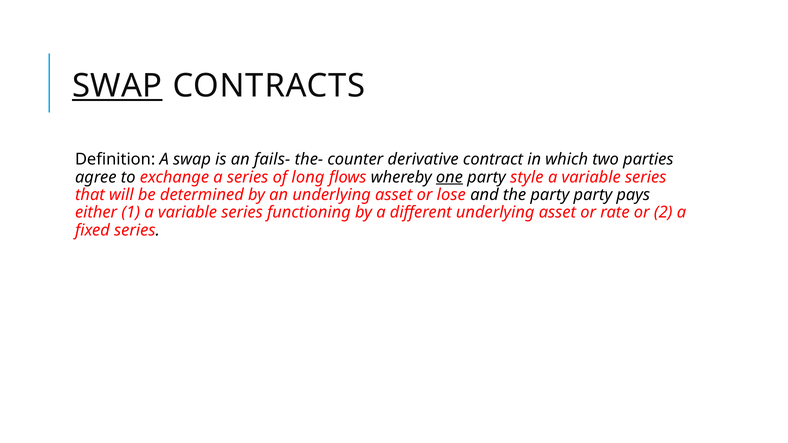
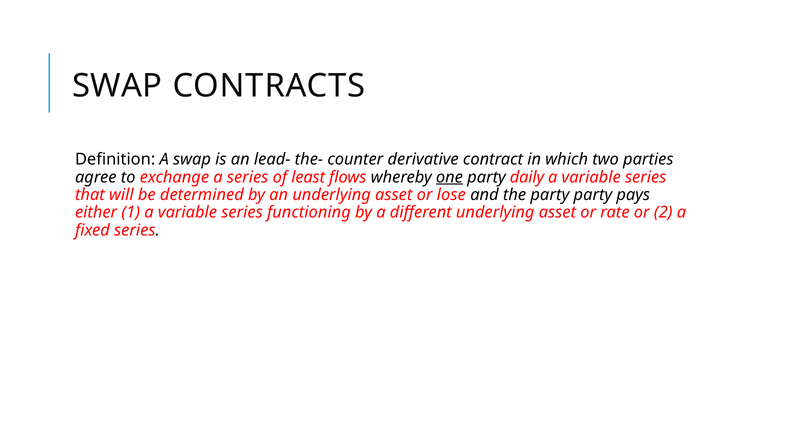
SWAP underline: present -> none (117, 86)
fails-: fails- -> lead- (272, 159)
long: long -> least (308, 177)
style: style -> daily (527, 177)
